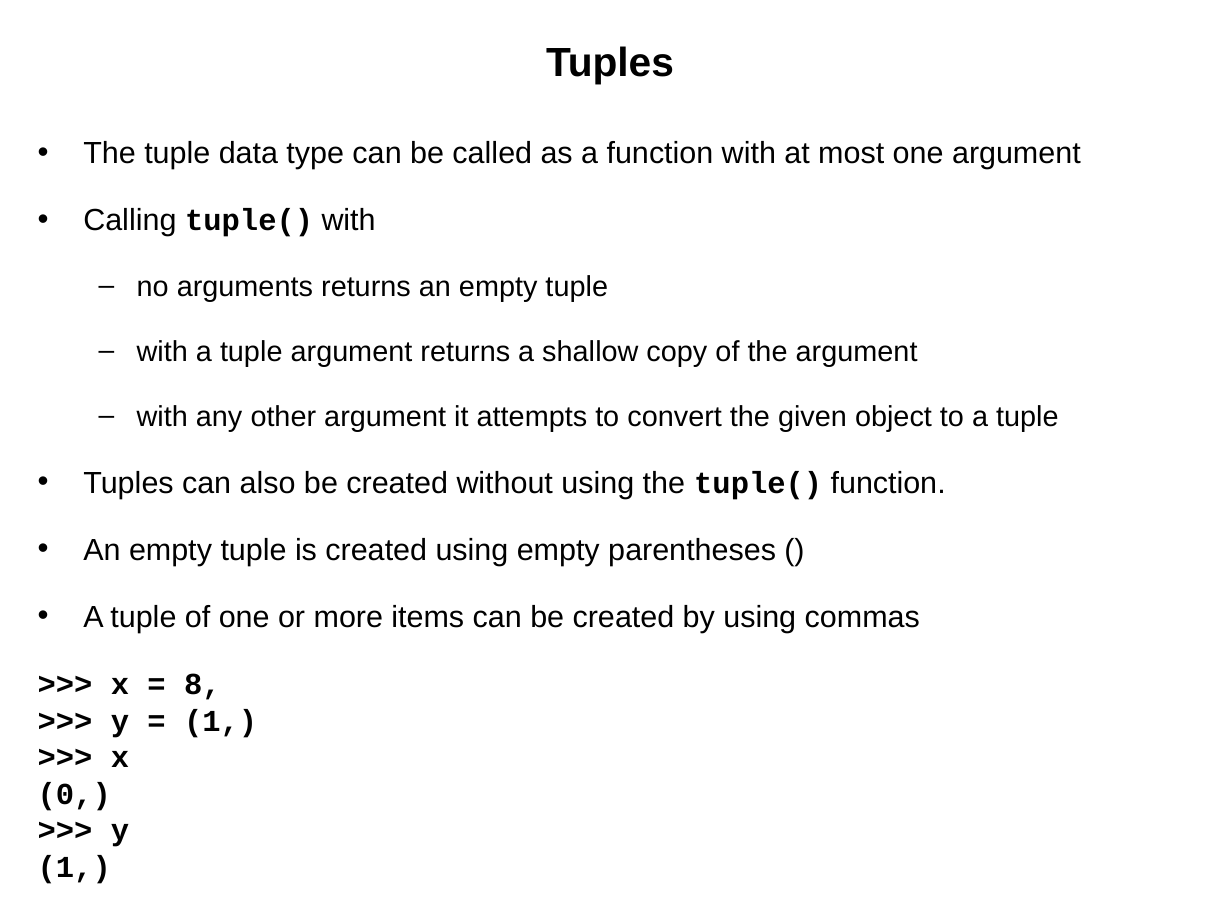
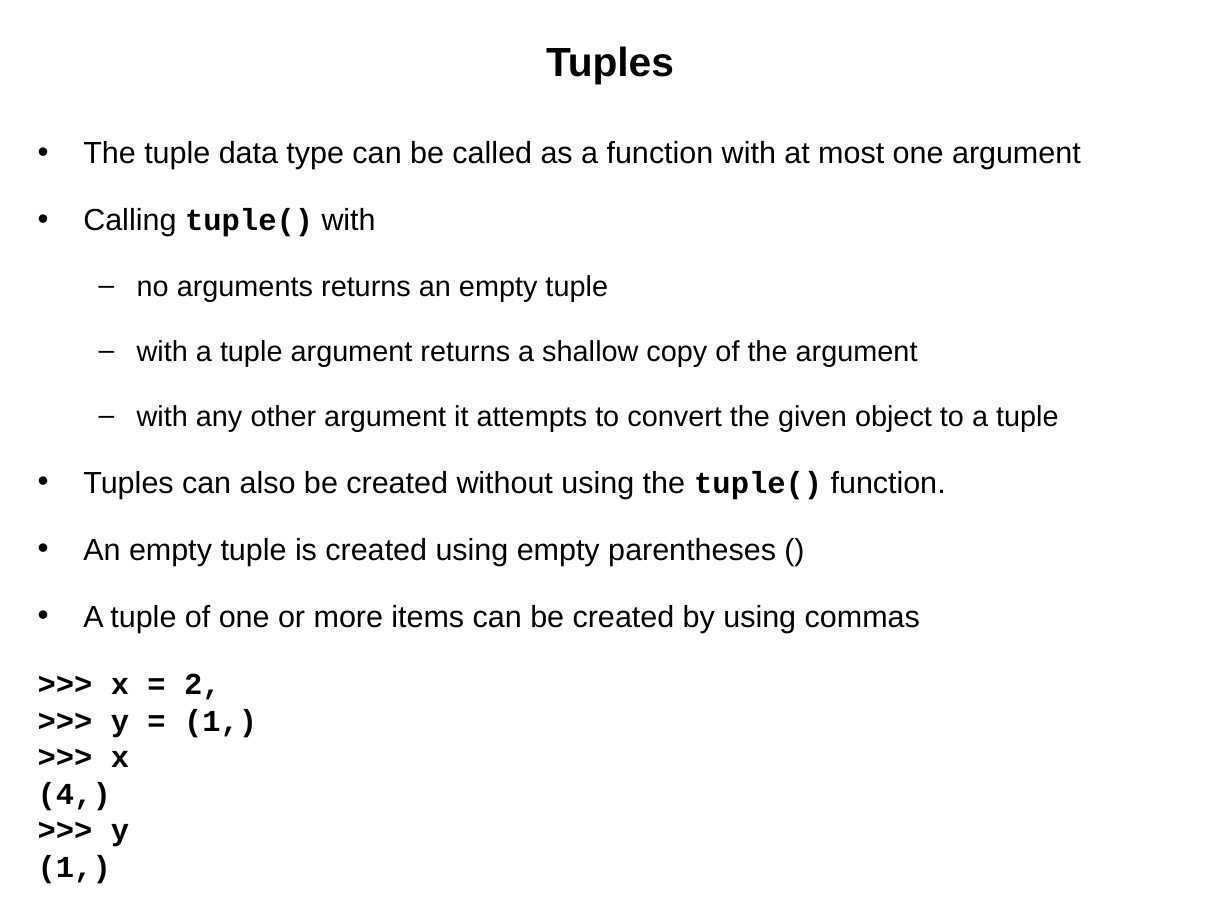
8: 8 -> 2 (202, 684)
0: 0 -> 4 (74, 794)
